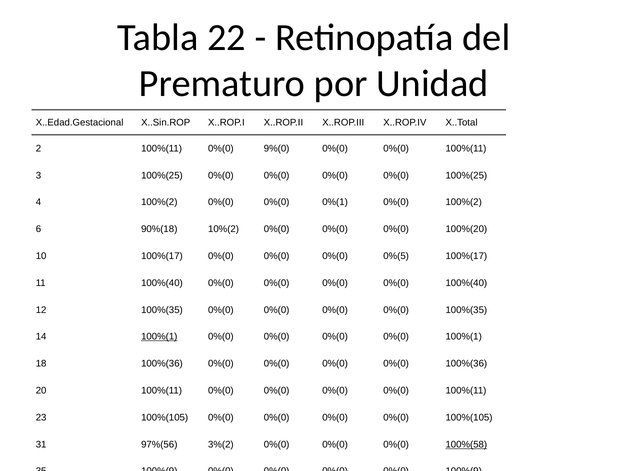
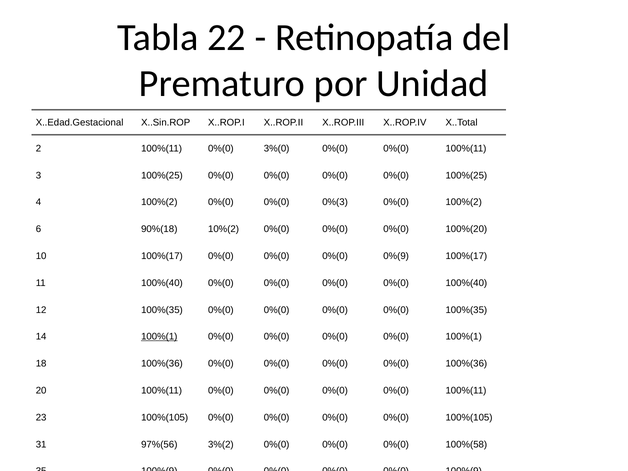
9%(0: 9%(0 -> 3%(0 (277, 149)
0%(1: 0%(1 -> 0%(3 (335, 202)
0%(5: 0%(5 -> 0%(9 (396, 256)
100%(58 underline: present -> none (466, 444)
